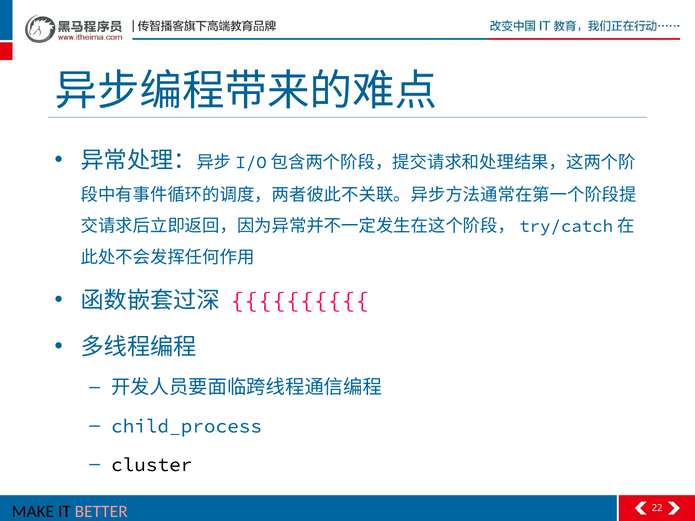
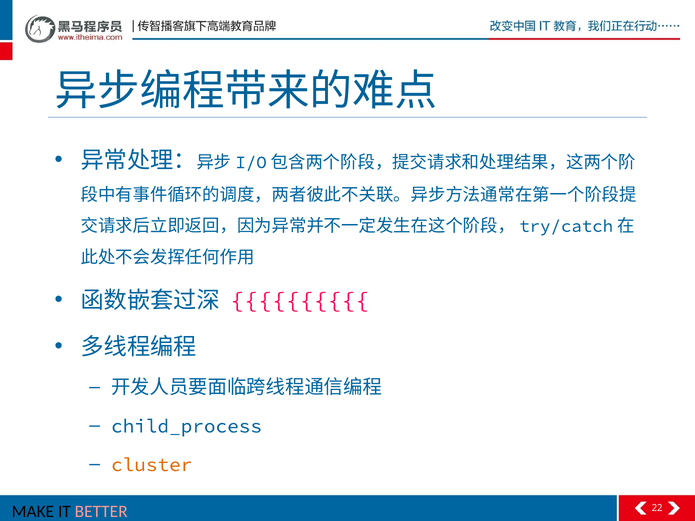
cluster colour: black -> orange (152, 465)
